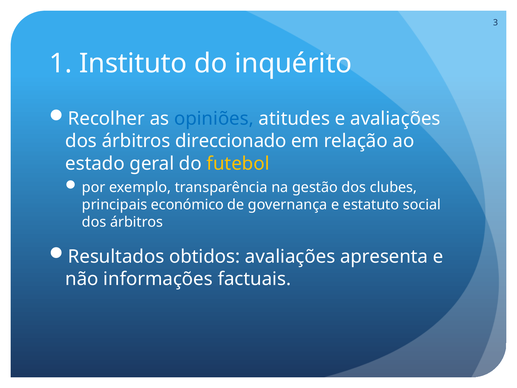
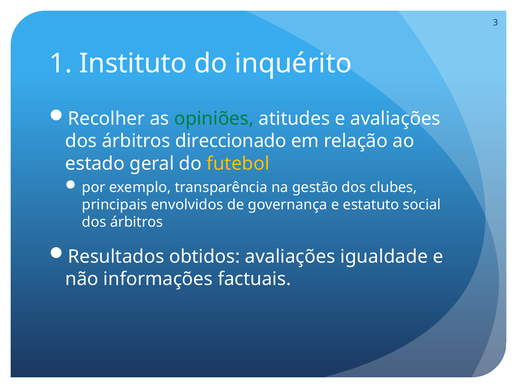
opiniões colour: blue -> green (214, 119)
económico: económico -> envolvidos (187, 205)
apresenta: apresenta -> igualdade (384, 256)
